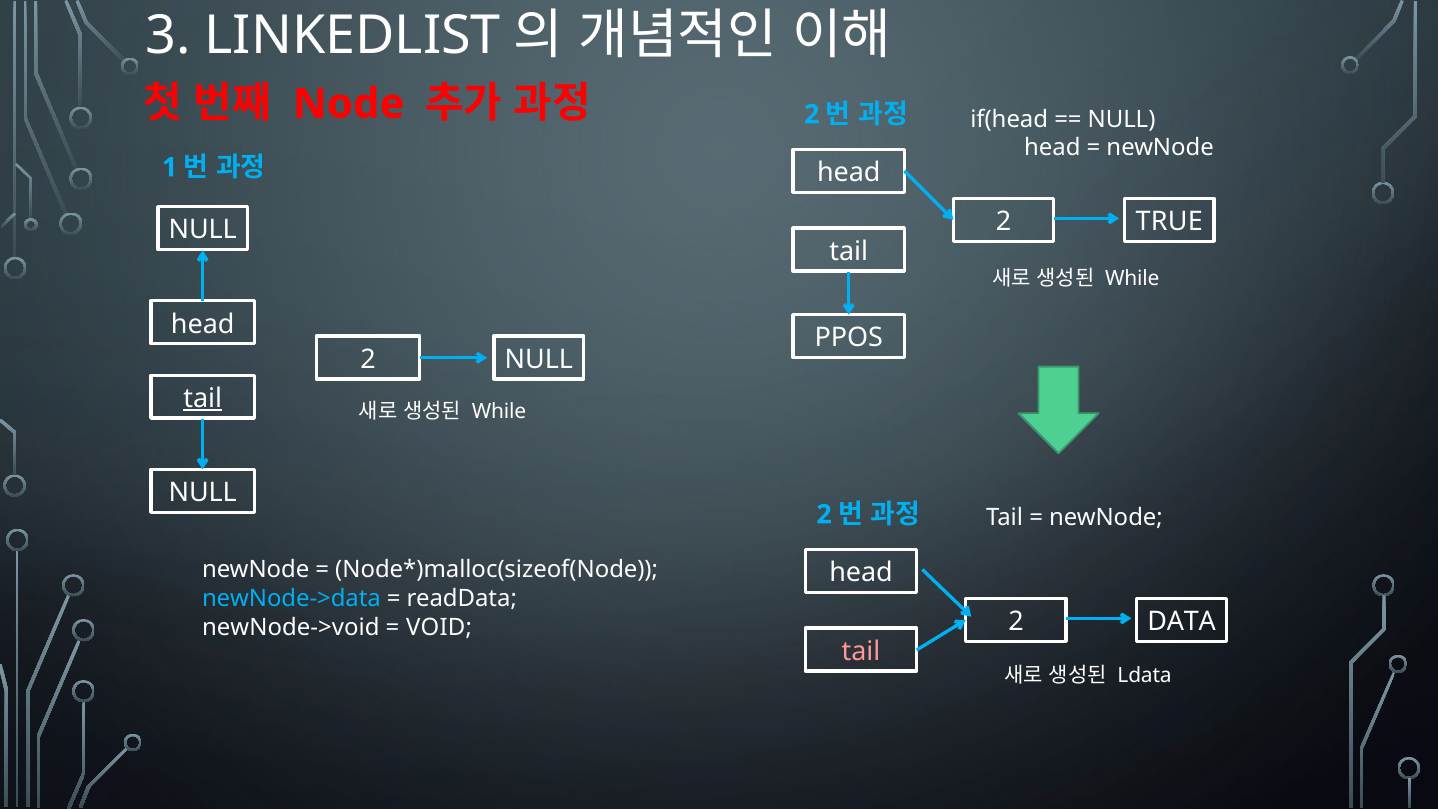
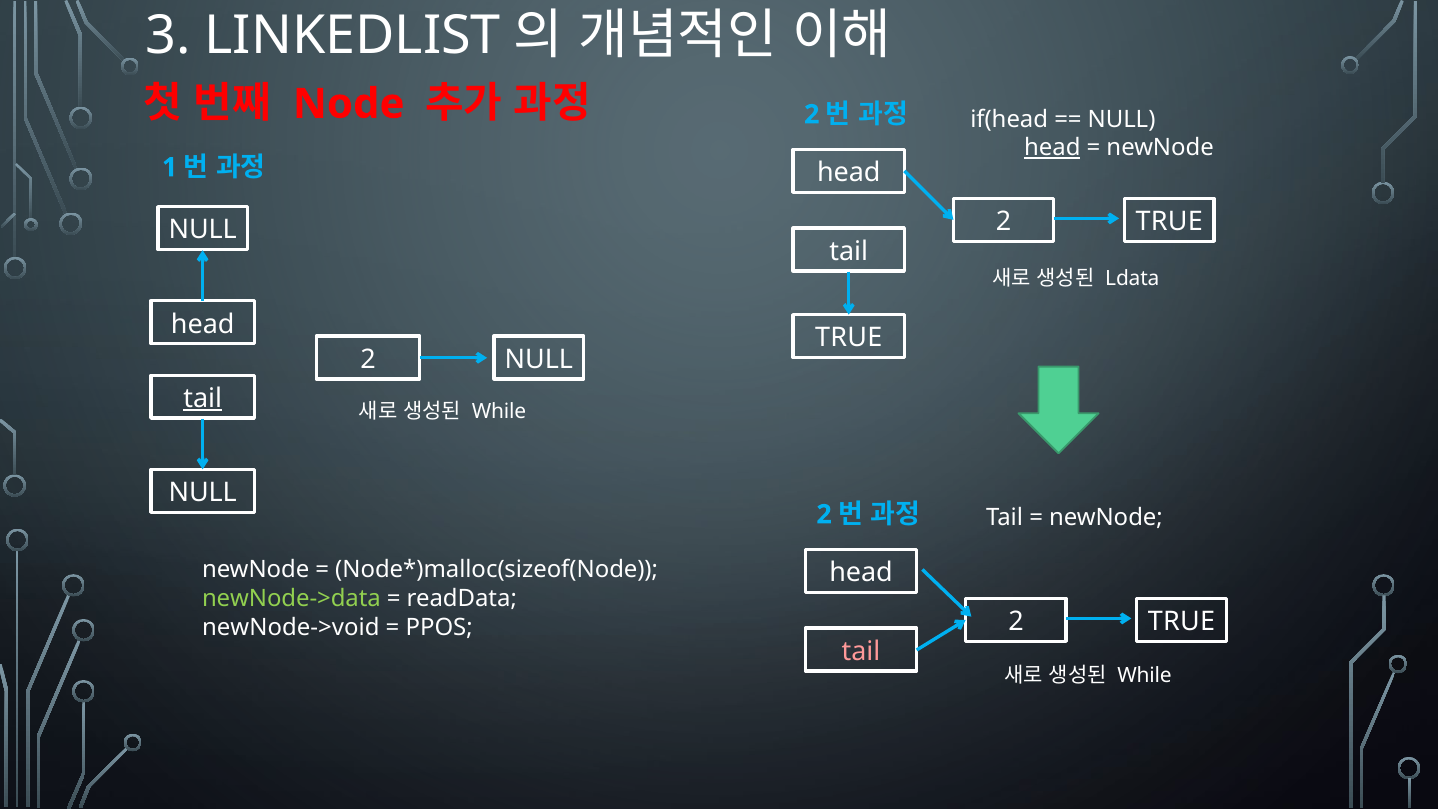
head underline: none -> present (1052, 148)
While: While -> Ldata (1132, 278)
PPOS: PPOS -> TRUE (849, 338)
newNode->data colour: light blue -> light green (291, 598)
DATA: DATA -> TRUE (1181, 622)
VOID: VOID -> PPOS (439, 627)
Ldata: Ldata -> While (1145, 676)
